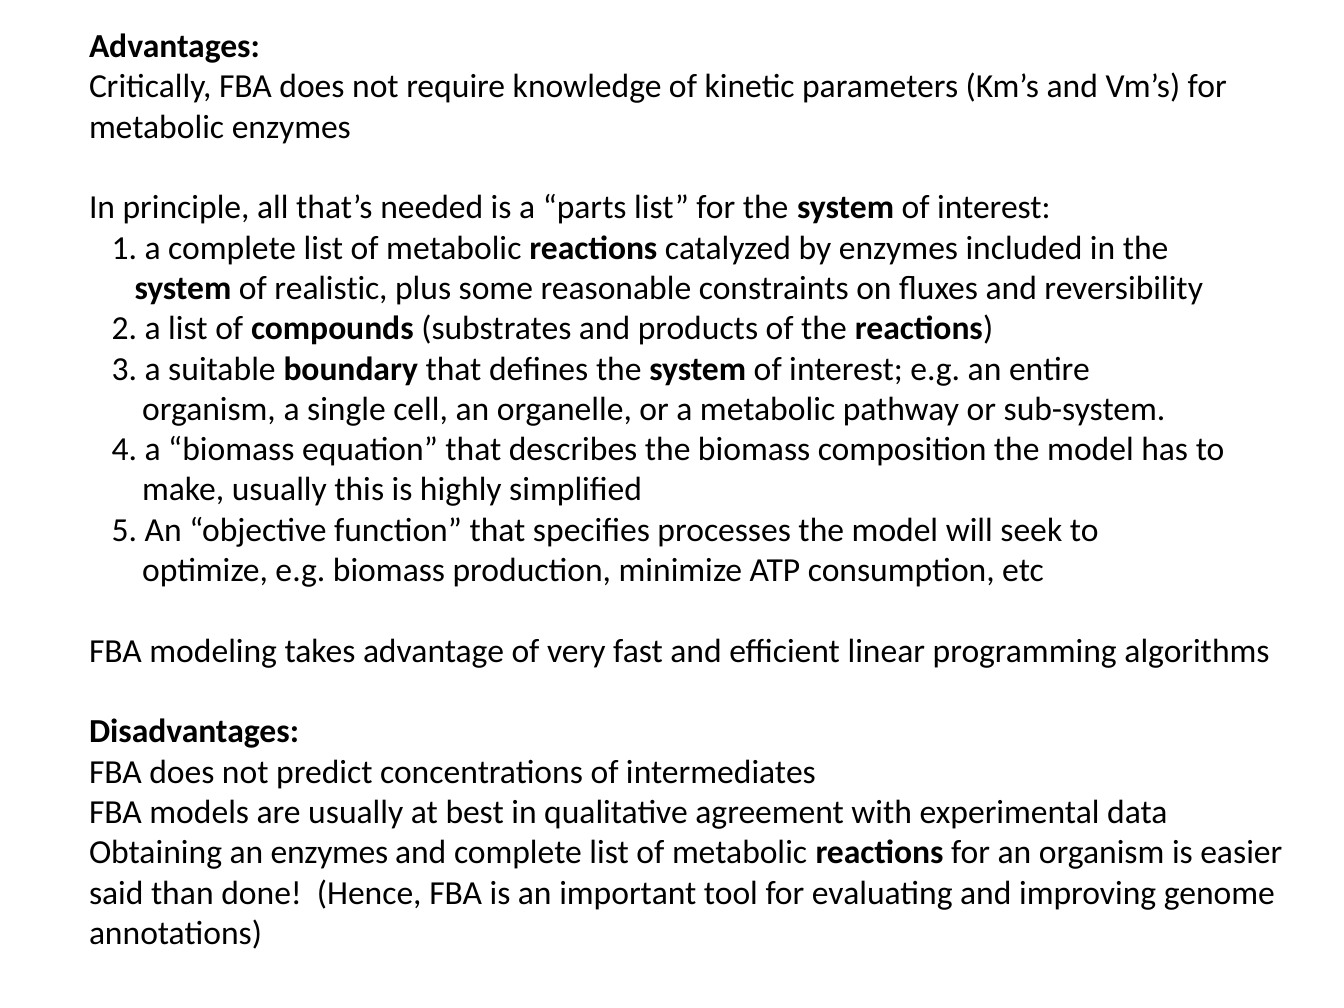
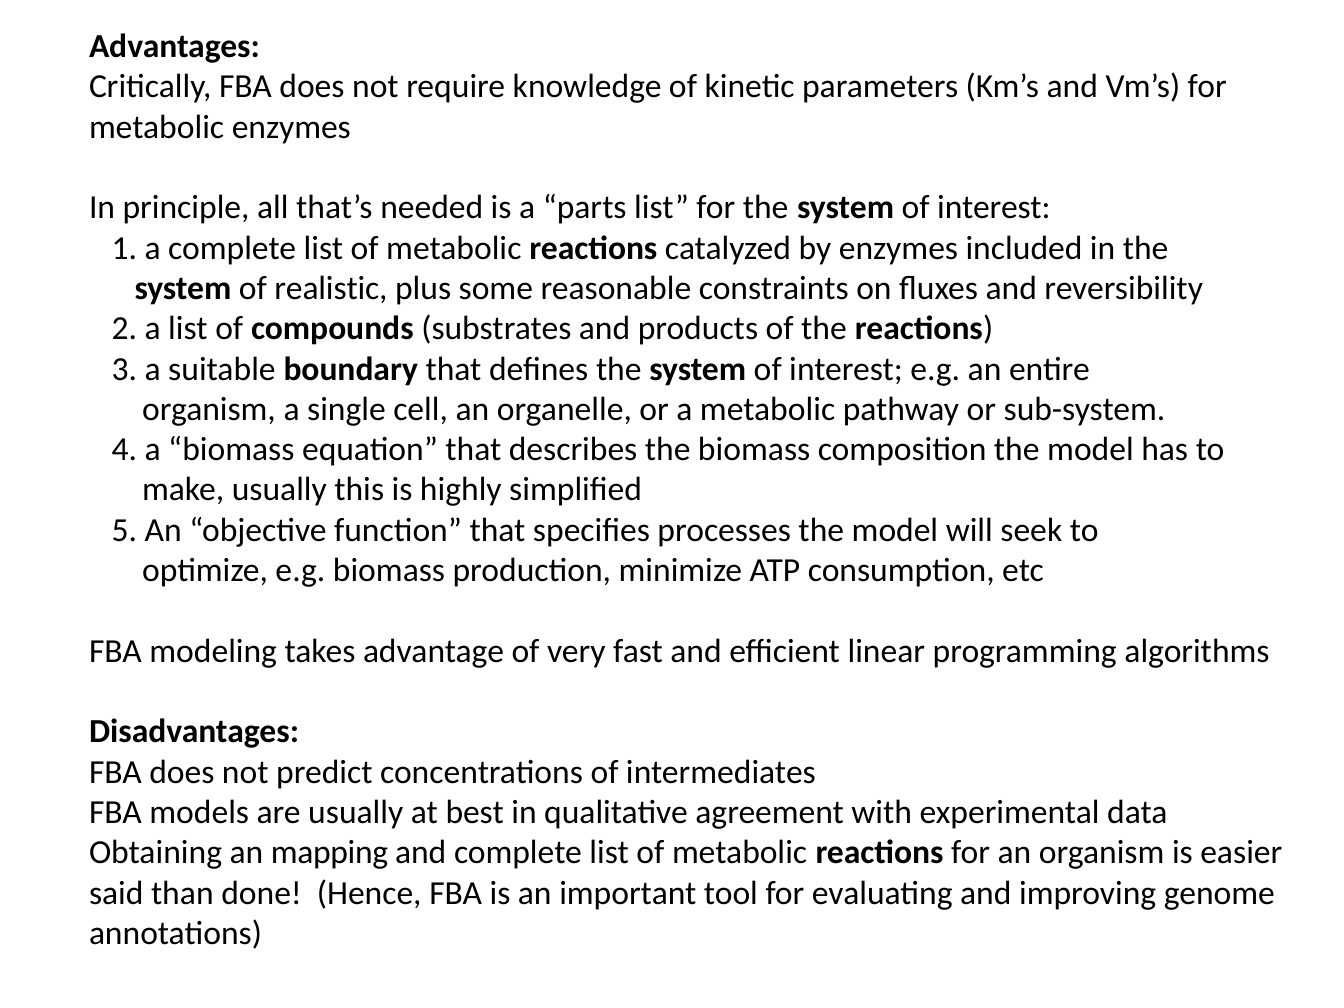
an enzymes: enzymes -> mapping (329, 853)
